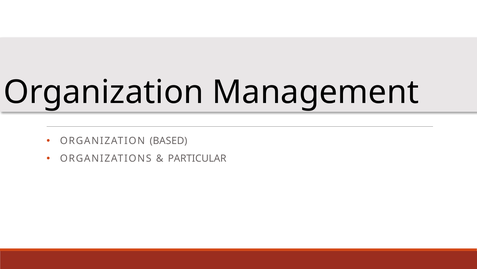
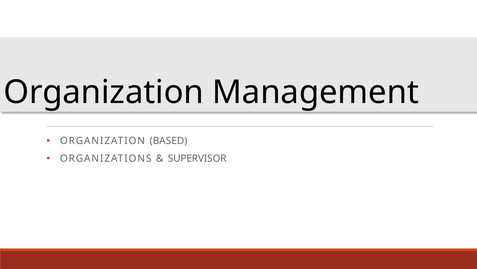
PARTICULAR: PARTICULAR -> SUPERVISOR (197, 158)
